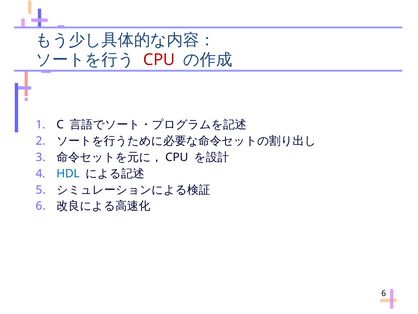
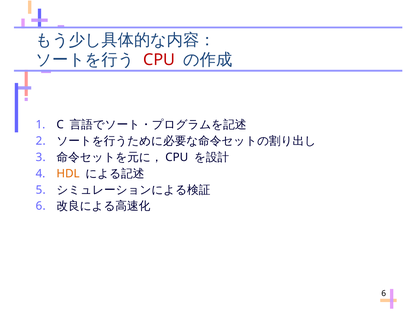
HDL colour: blue -> orange (68, 173)
